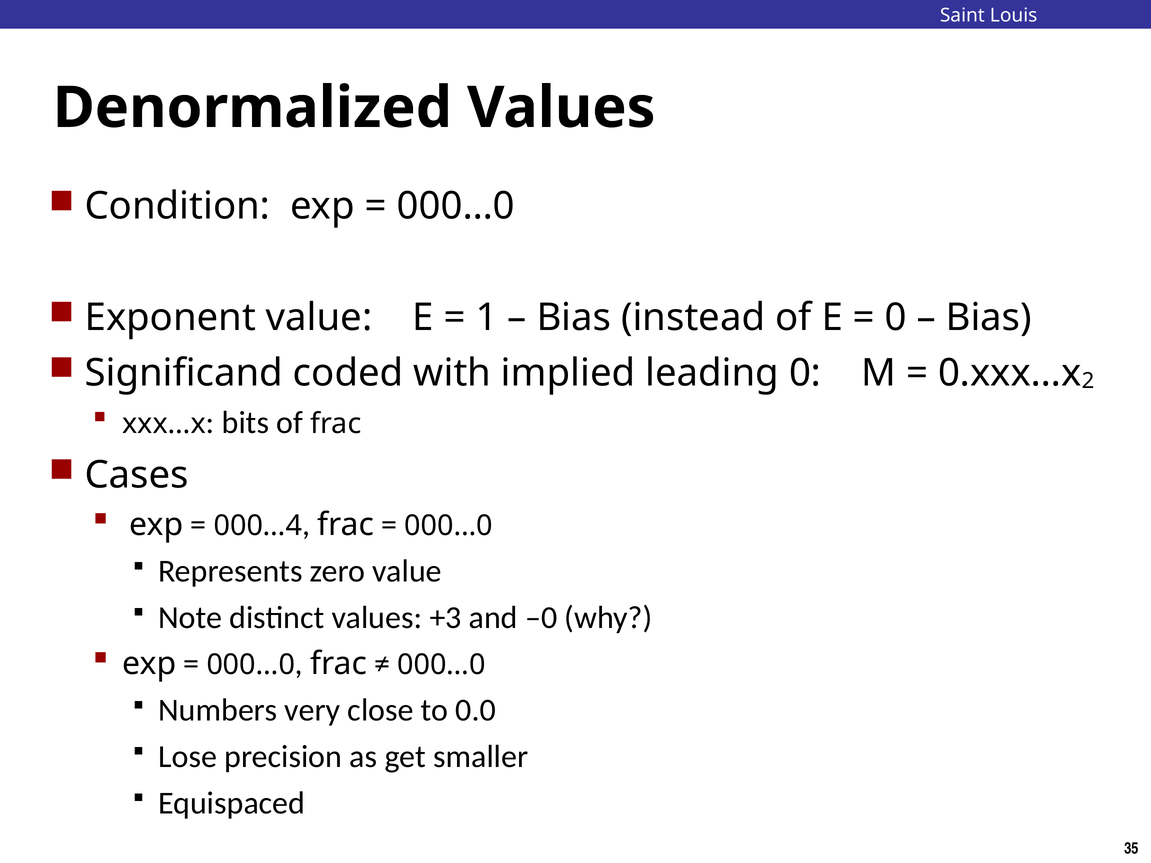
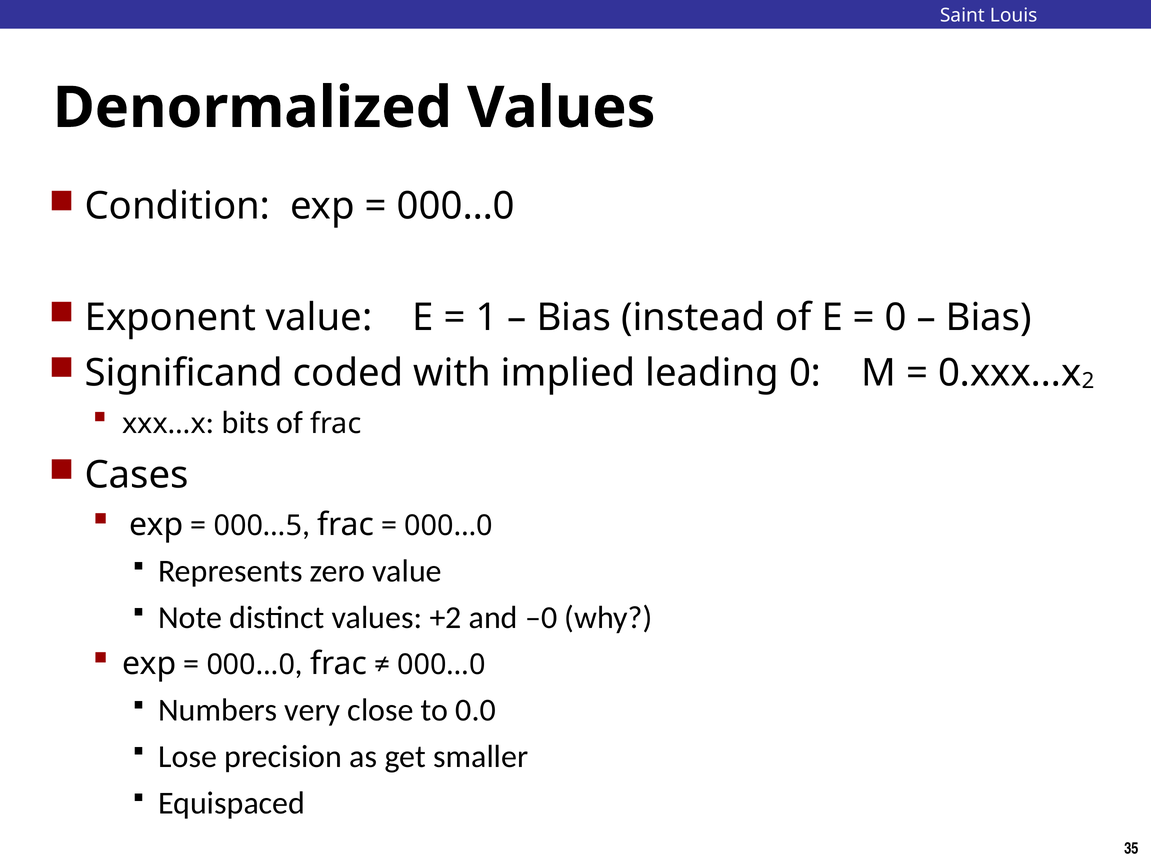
000…4: 000…4 -> 000…5 (258, 526)
+3: +3 -> +2 (446, 618)
